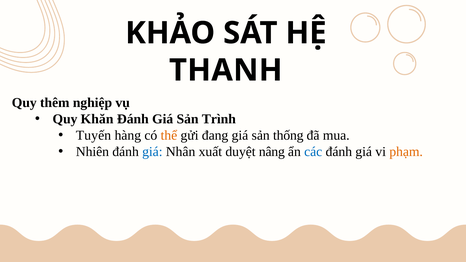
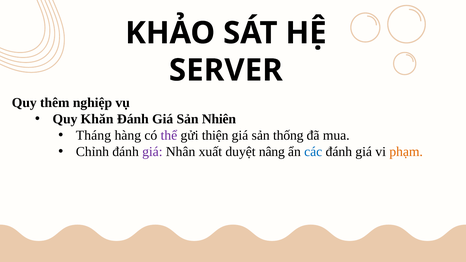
THANH: THANH -> SERVER (226, 70)
Trình: Trình -> Nhiên (219, 119)
Tuyến: Tuyến -> Tháng (94, 136)
thể colour: orange -> purple (169, 136)
đang: đang -> thiện (215, 136)
Nhiên: Nhiên -> Chỉnh (92, 152)
giá colour: blue -> purple (152, 152)
